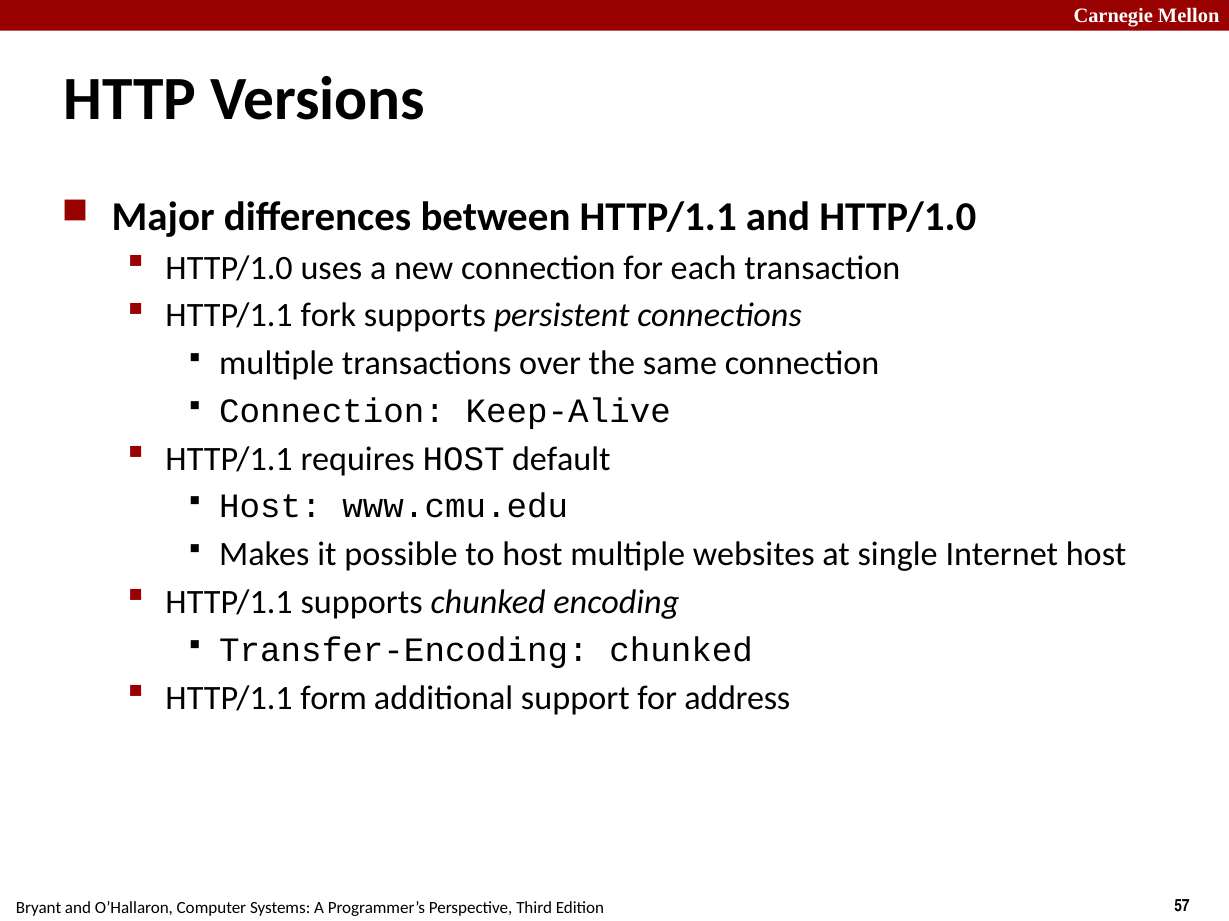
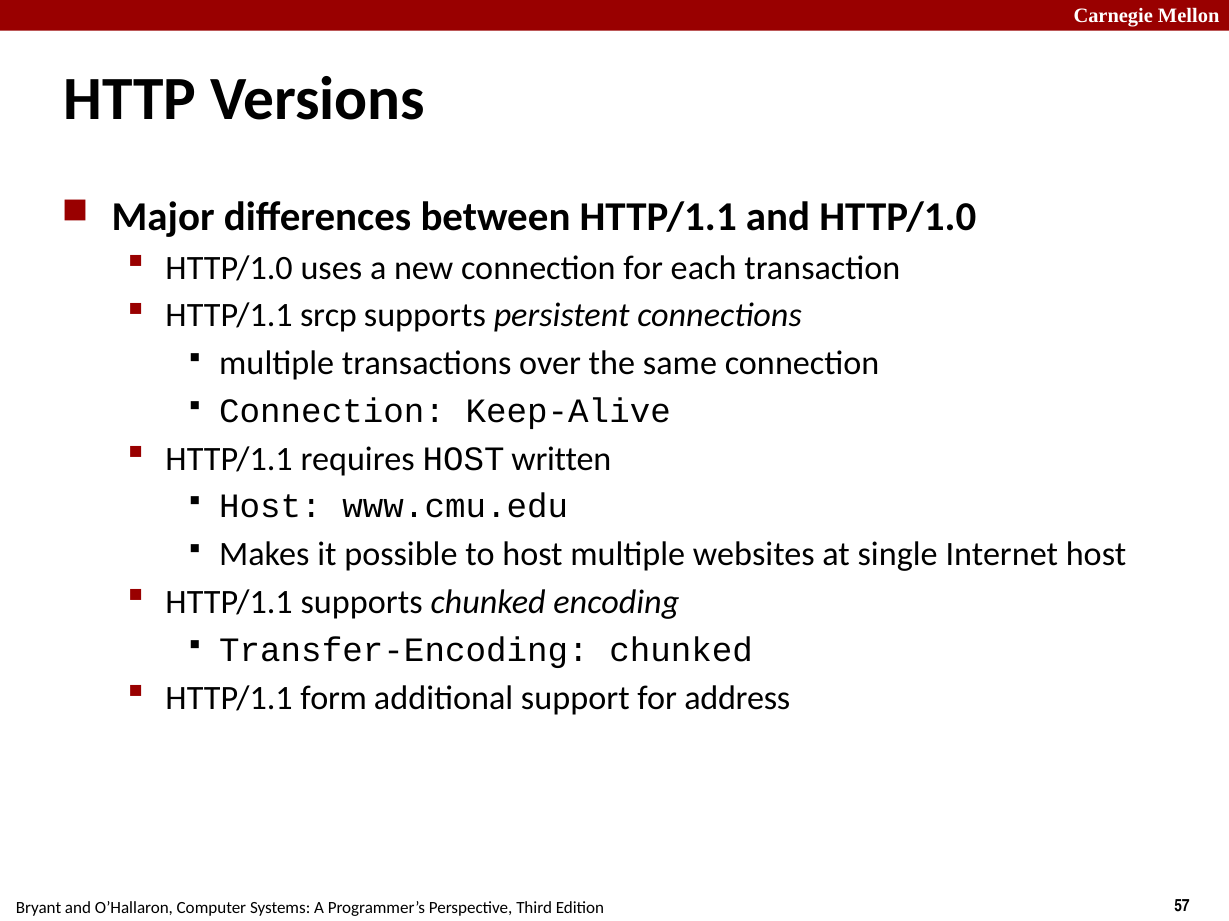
fork: fork -> srcp (328, 316)
default: default -> written (561, 459)
